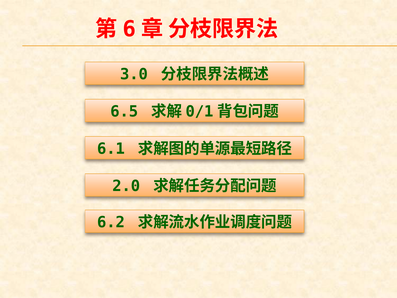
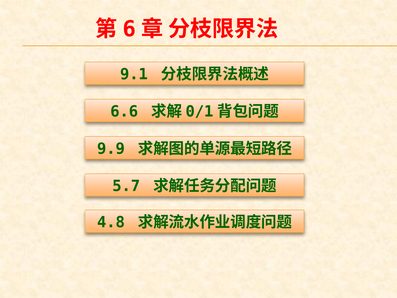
3.0: 3.0 -> 9.1 (134, 74)
6.5: 6.5 -> 6.6 (124, 112)
6.1: 6.1 -> 9.9 (111, 149)
2.0: 2.0 -> 5.7 (126, 186)
6.2: 6.2 -> 4.8 (111, 222)
